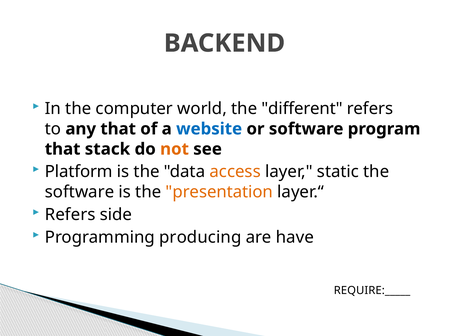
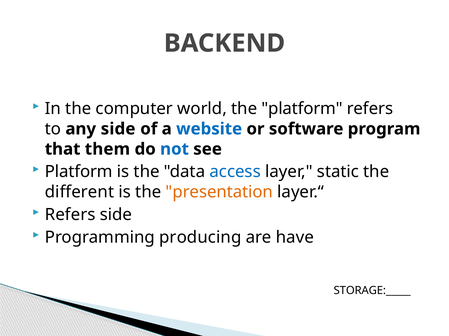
the different: different -> platform (302, 109)
any that: that -> side (118, 129)
stack: stack -> them (107, 149)
not colour: orange -> blue (175, 149)
access colour: orange -> blue (235, 172)
software: software -> different (79, 192)
REQUIRE:_____: REQUIRE:_____ -> STORAGE:_____ (372, 291)
